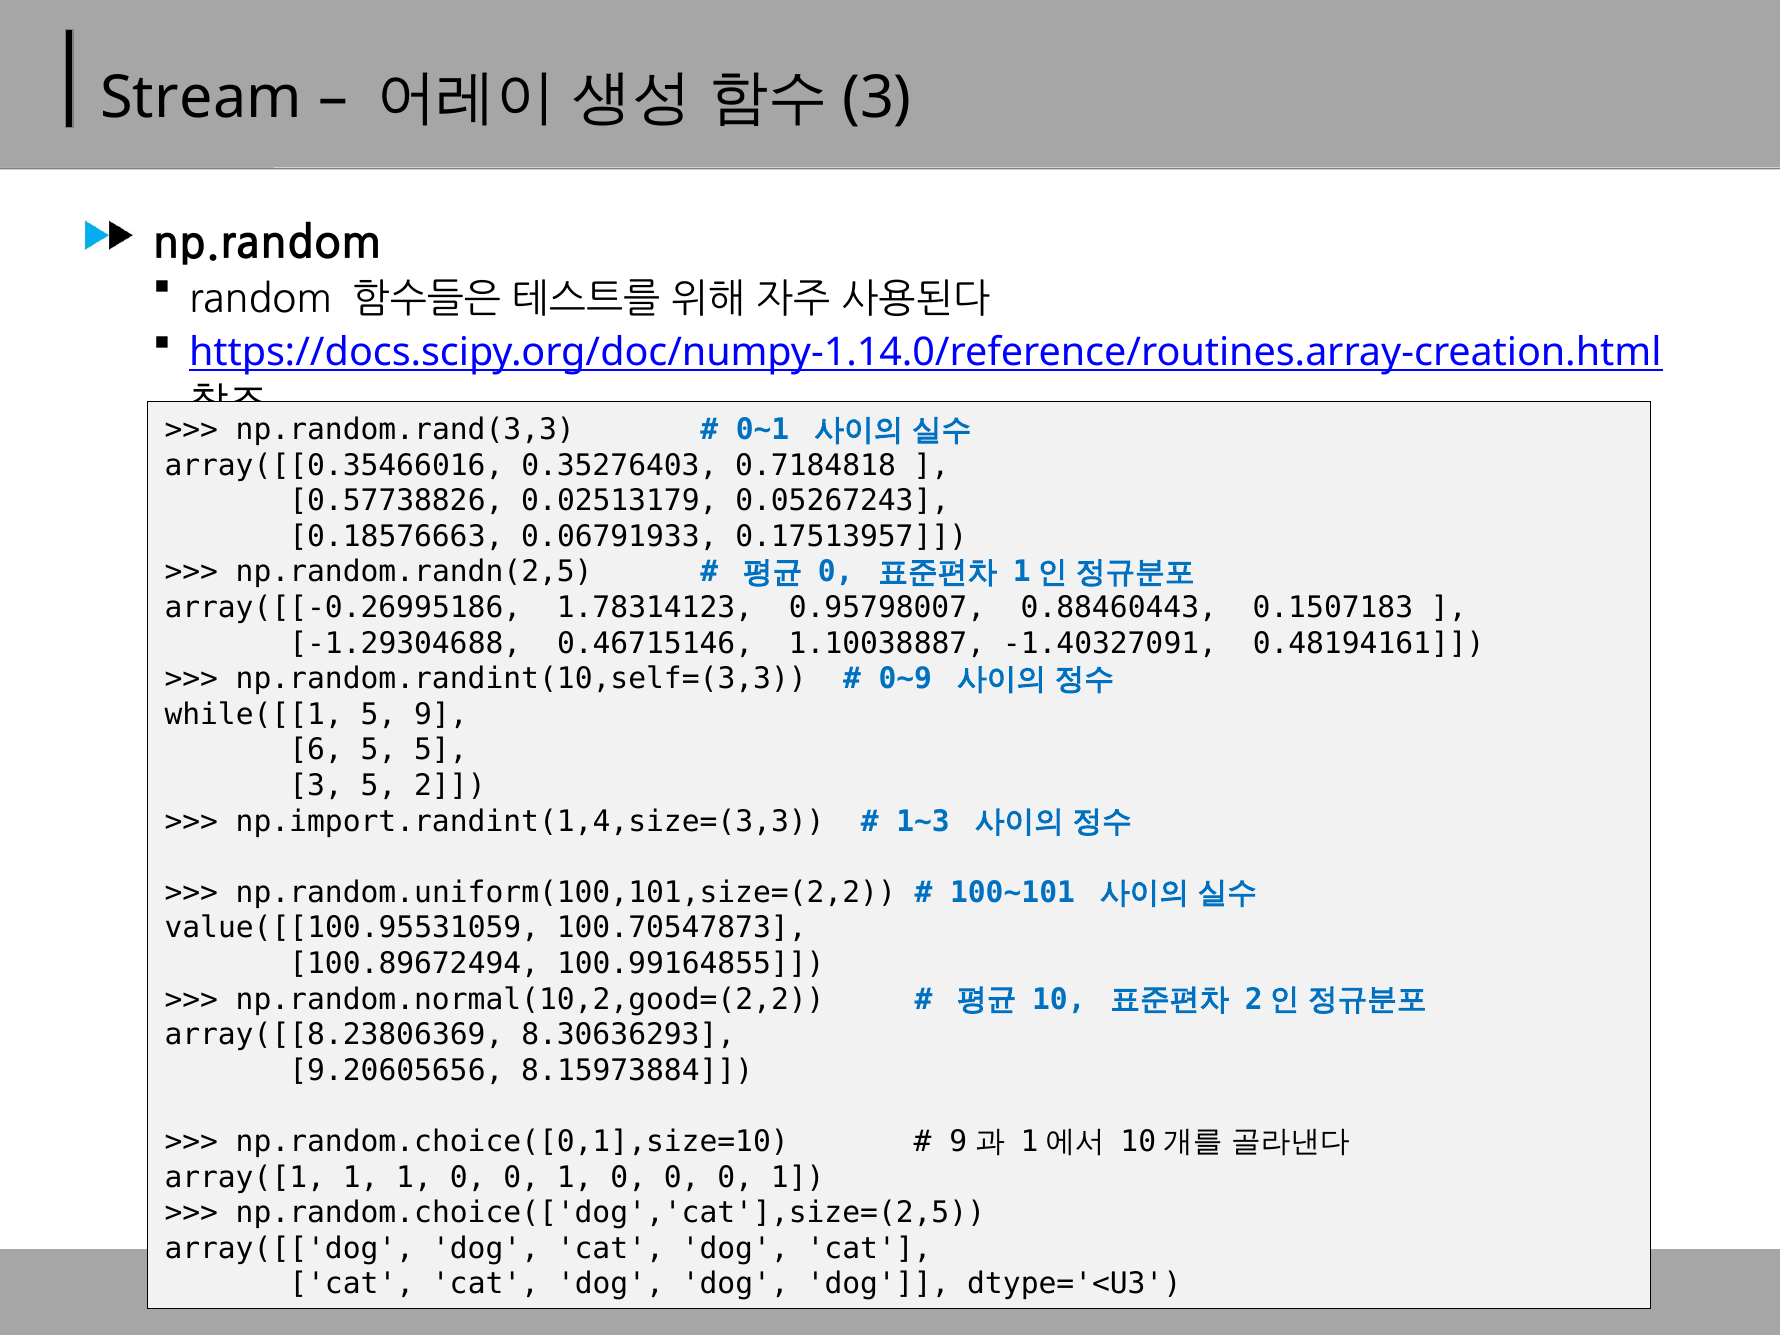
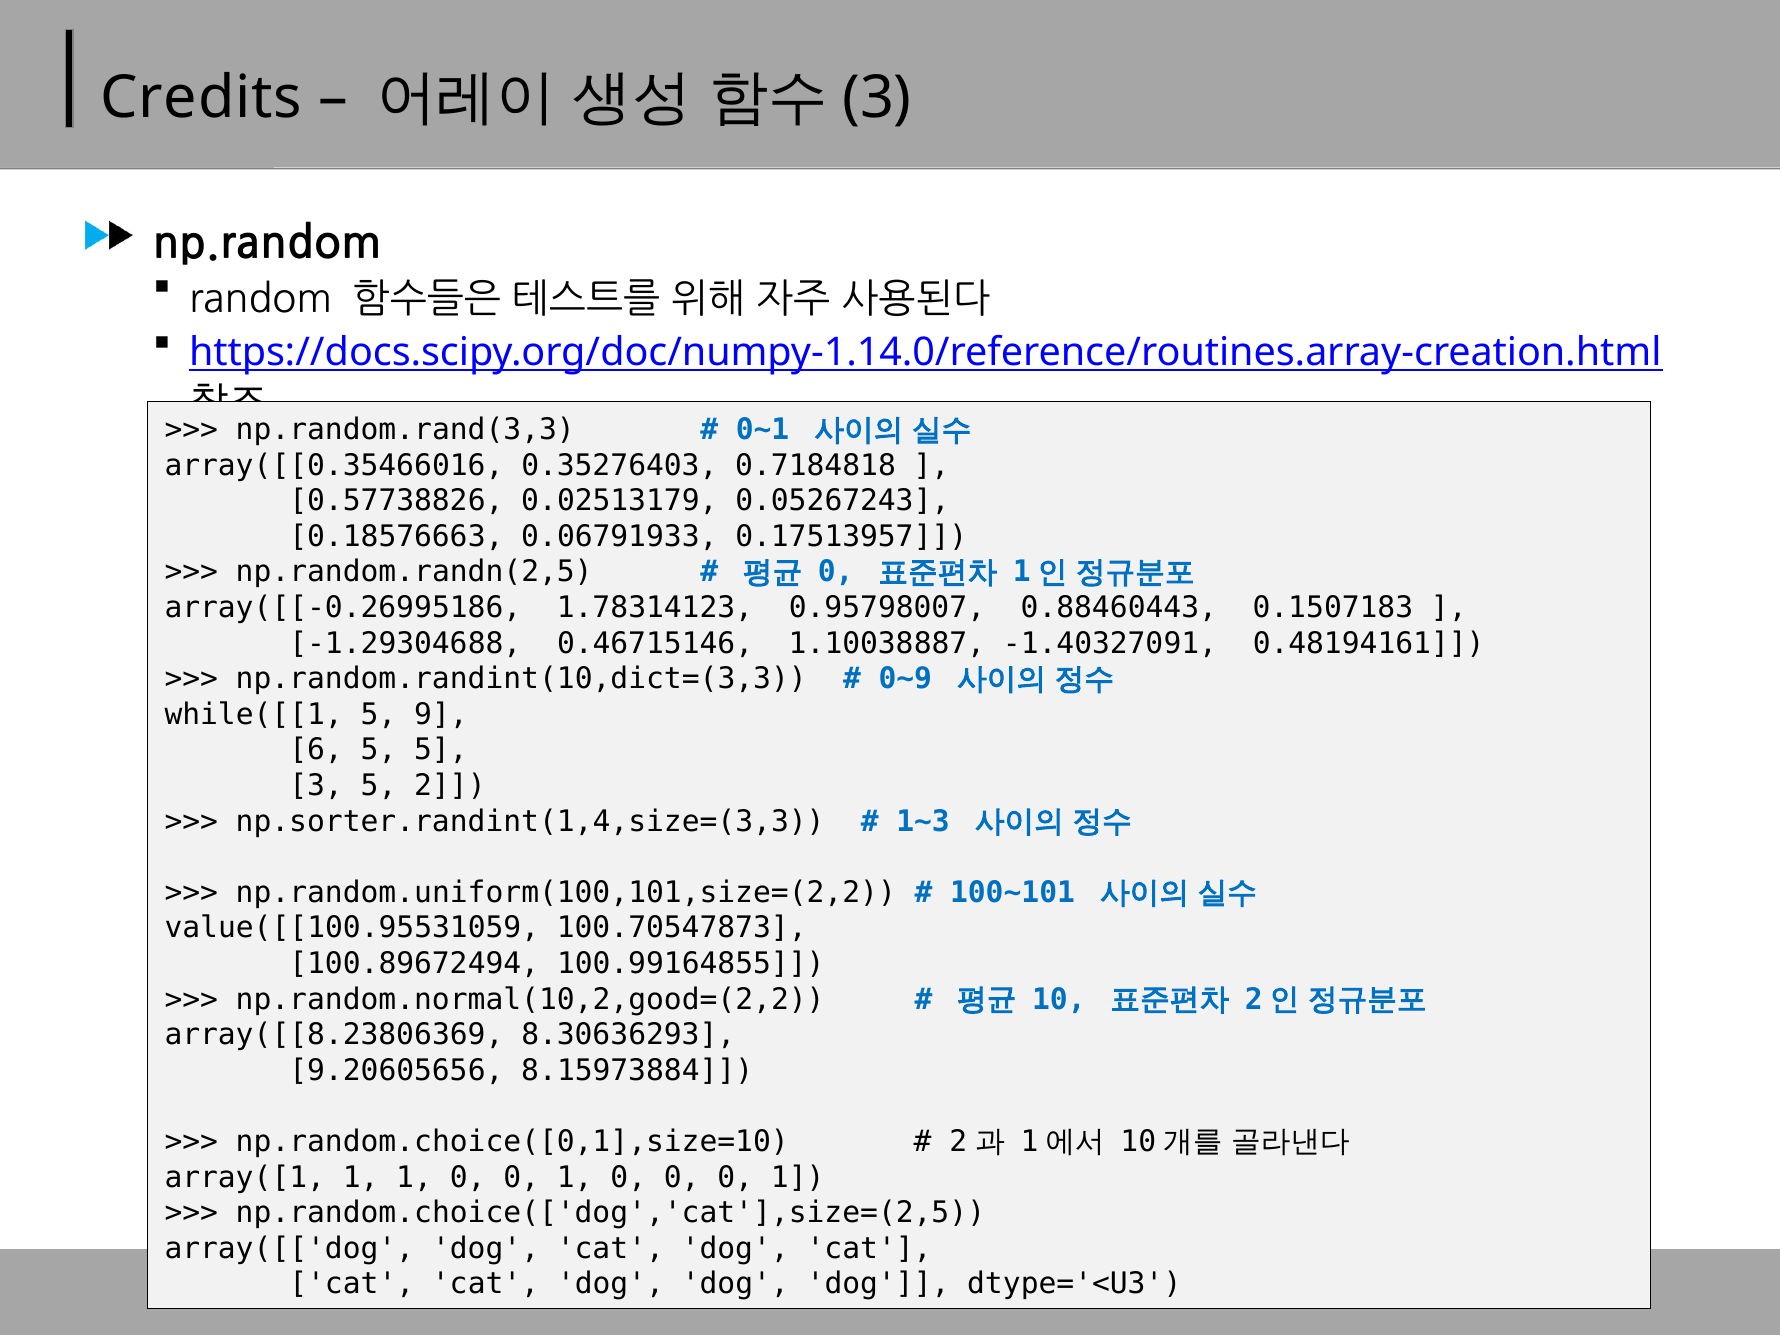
Stream: Stream -> Credits (201, 98)
np.random.randint(10,self=(3,3: np.random.randint(10,self=(3,3 -> np.random.randint(10,dict=(3,3 (521, 679)
np.import.randint(1,4,size=(3,3: np.import.randint(1,4,size=(3,3 -> np.sorter.randint(1,4,size=(3,3 (530, 821)
9: 9 -> 2 (958, 1142)
